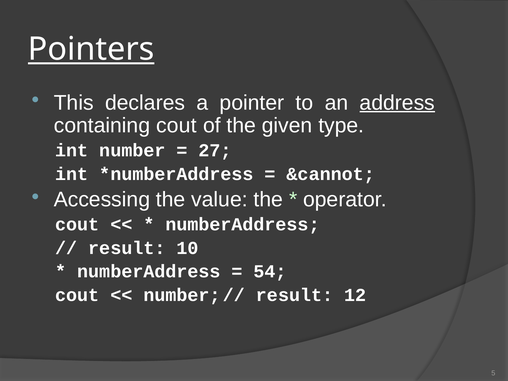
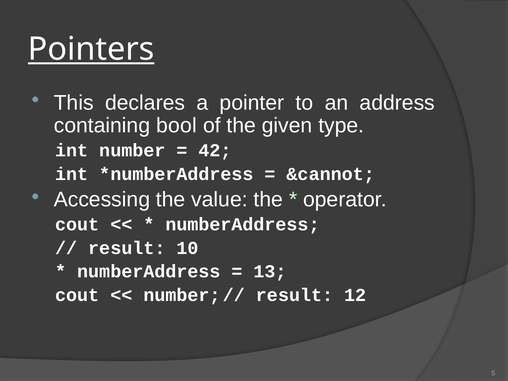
address underline: present -> none (397, 103)
containing cout: cout -> bool (177, 126)
27: 27 -> 42 (215, 151)
54: 54 -> 13 (270, 272)
